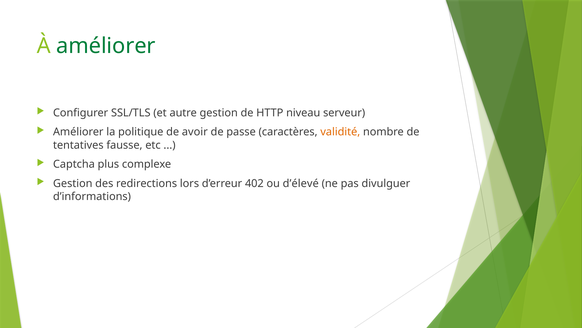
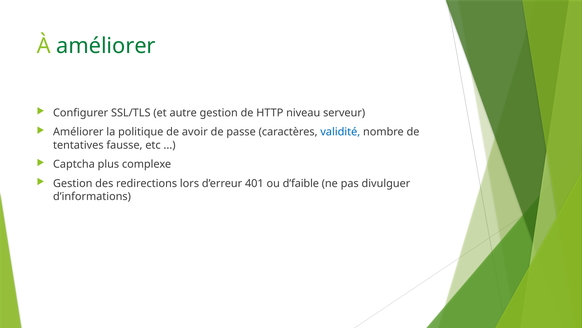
validité colour: orange -> blue (340, 132)
402: 402 -> 401 (254, 183)
d’élevé: d’élevé -> d’faible (301, 183)
